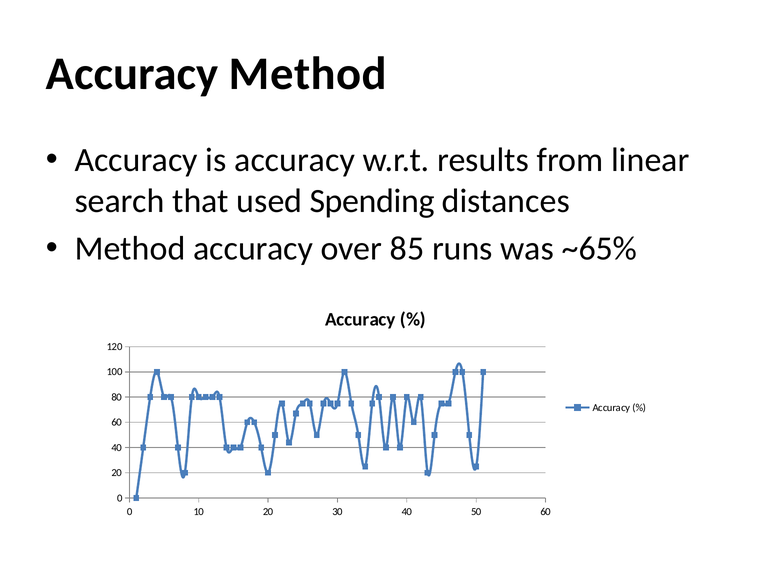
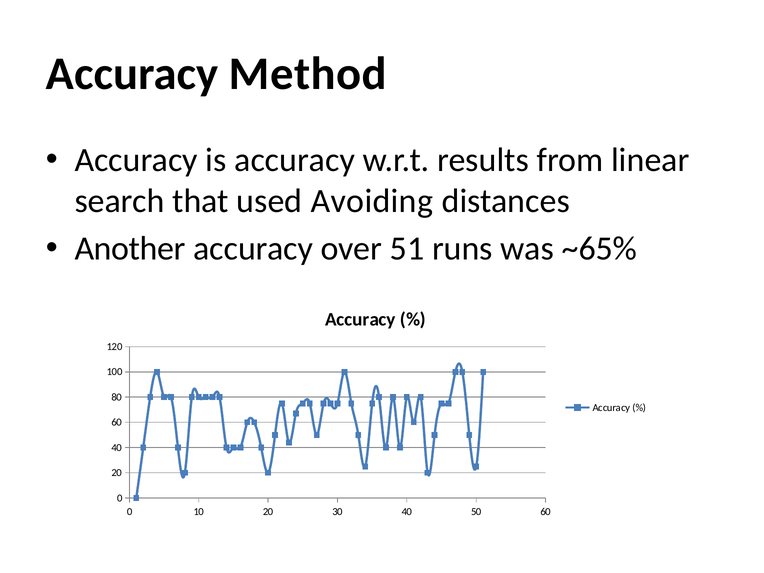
Spending: Spending -> Avoiding (372, 201)
Method: Method -> Another (130, 249)
85: 85 -> 51 (407, 249)
